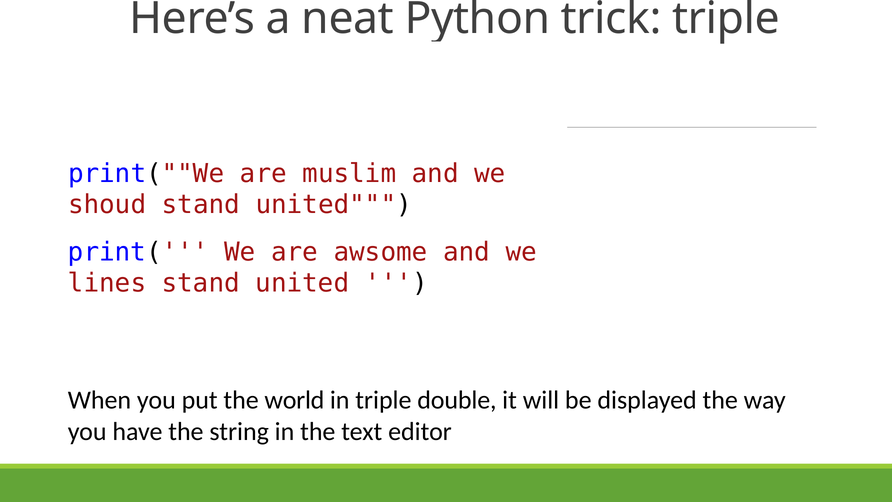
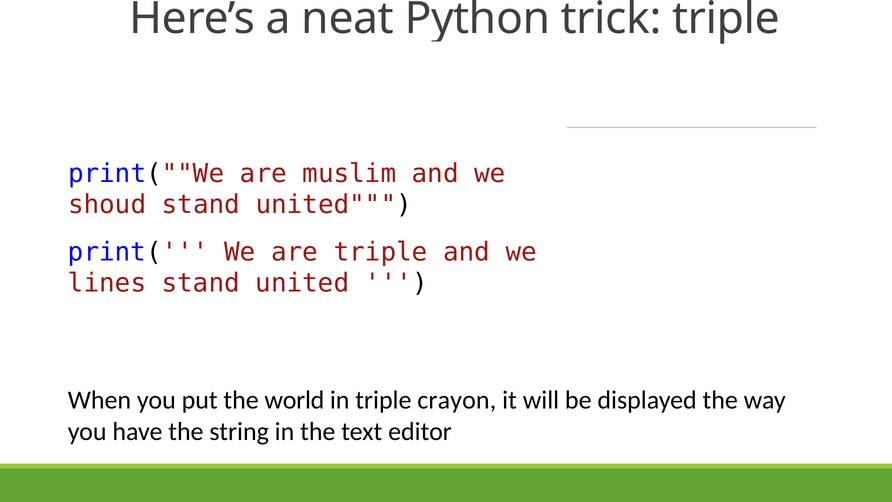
are awsome: awsome -> triple (381, 252)
double: double -> crayon (457, 400)
